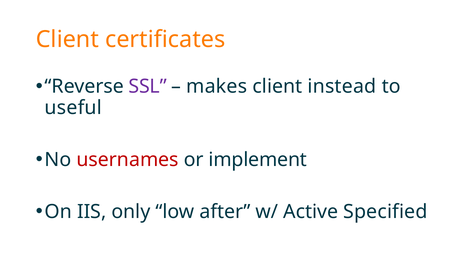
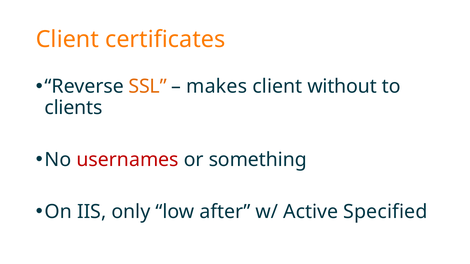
SSL colour: purple -> orange (148, 87)
instead: instead -> without (342, 87)
useful: useful -> clients (73, 108)
implement: implement -> something (258, 160)
